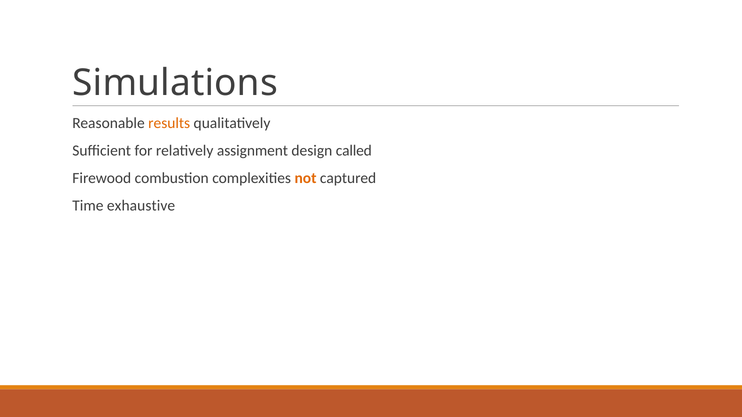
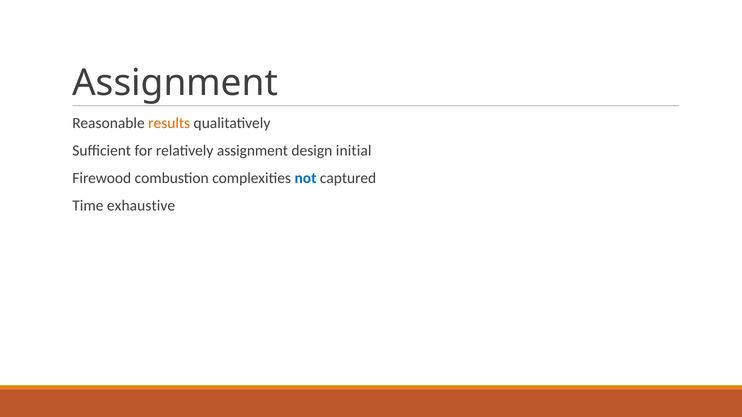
Simulations: Simulations -> Assignment (175, 83)
called: called -> initial (354, 151)
not colour: orange -> blue (306, 178)
